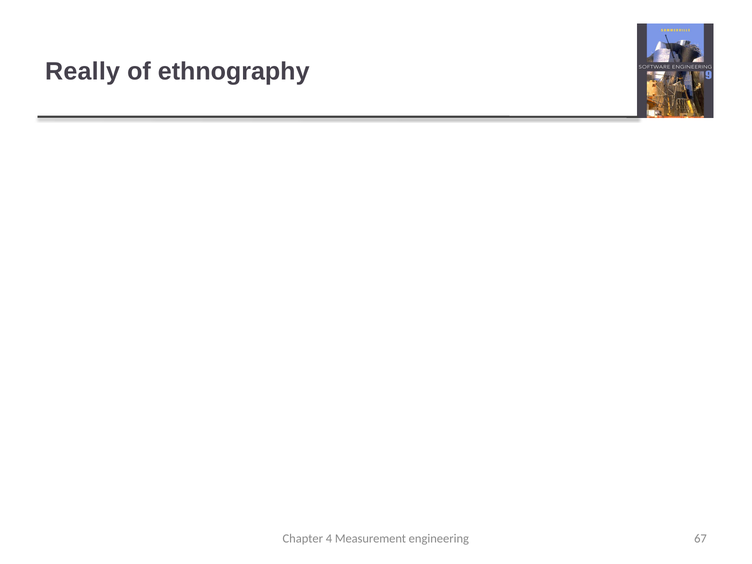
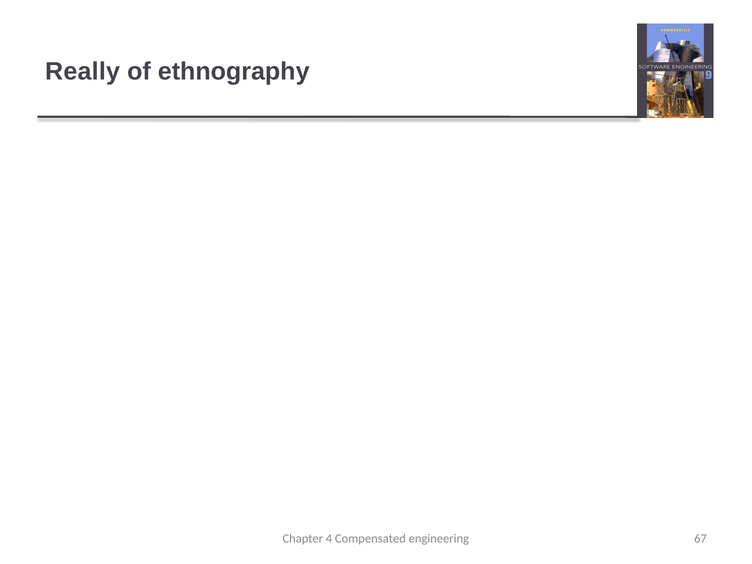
Measurement: Measurement -> Compensated (370, 539)
